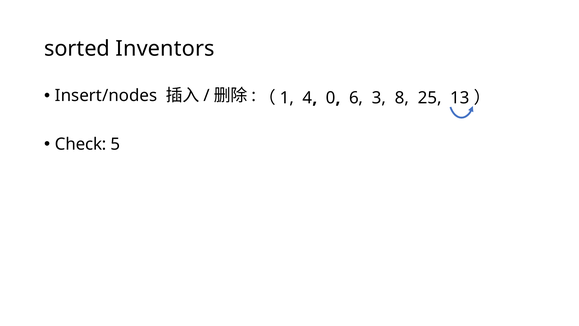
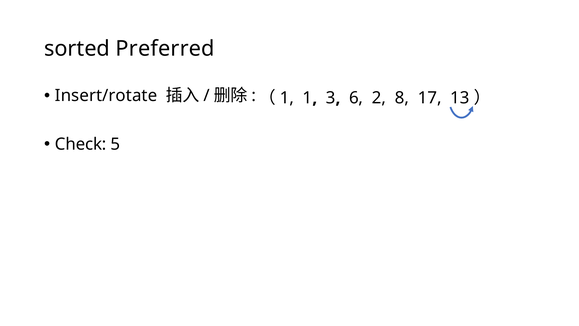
Inventors: Inventors -> Preferred (165, 49)
Insert/nodes: Insert/nodes -> Insert/rotate (106, 96)
4: 4 -> 1 (307, 98)
0: 0 -> 3 (331, 98)
3: 3 -> 2 (379, 98)
25: 25 -> 17 (430, 98)
